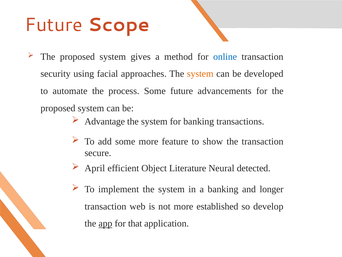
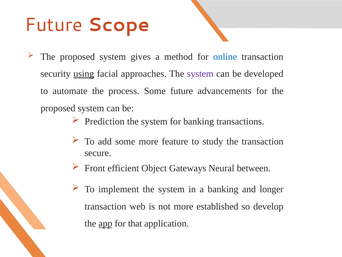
using underline: none -> present (84, 74)
system colour: orange -> purple (200, 74)
Advantage: Advantage -> Prediction (105, 121)
show: show -> study (213, 141)
April: April -> Front (95, 168)
Literature: Literature -> Gateways (188, 168)
detected: detected -> between (254, 168)
